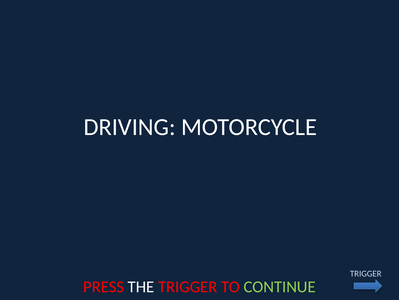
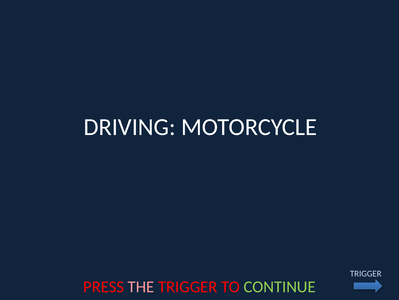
THE colour: white -> pink (141, 286)
